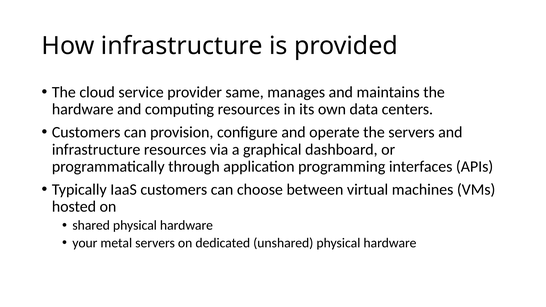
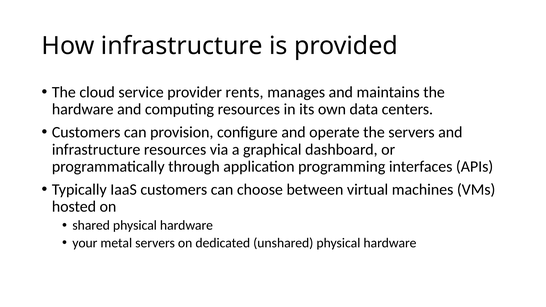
same: same -> rents (244, 92)
